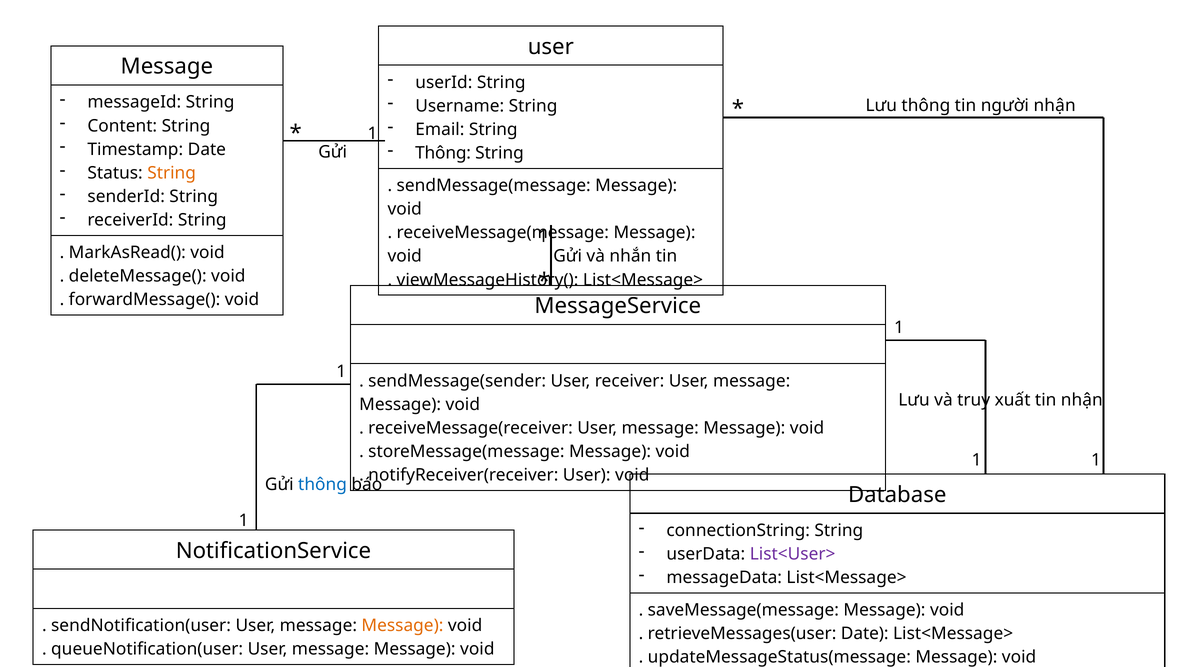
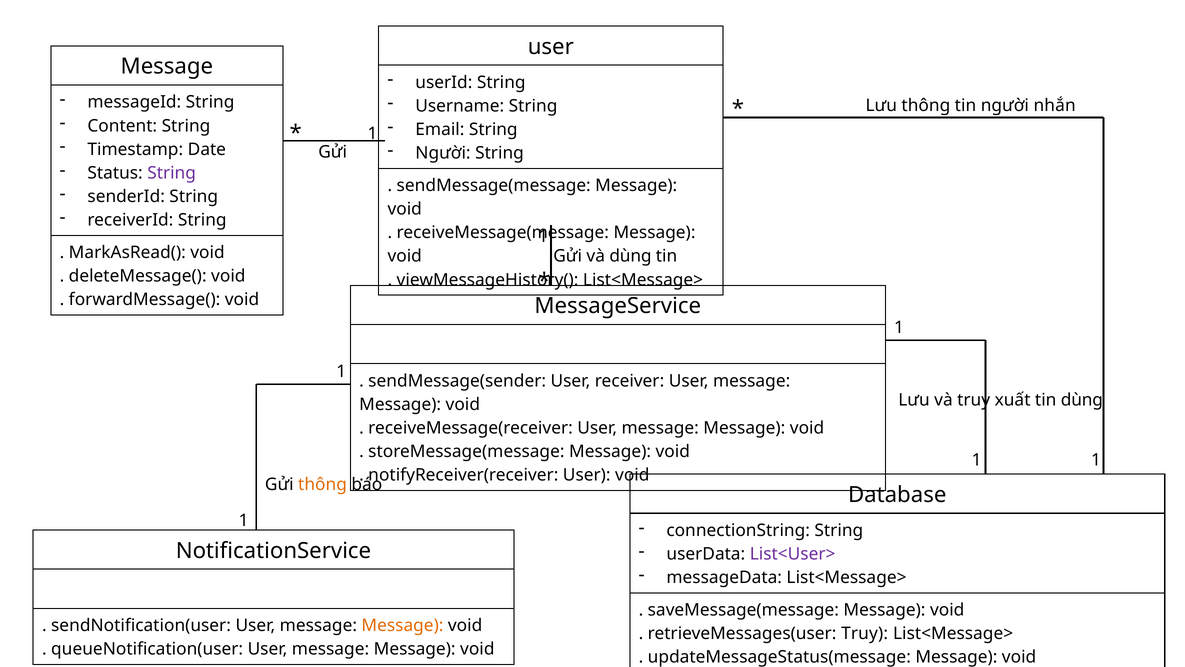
người nhận: nhận -> nhắn (1055, 105)
Thông: Thông -> Người (443, 153)
String colour: orange -> purple (172, 173)
và nhắn: nhắn -> dùng (630, 256)
tin nhận: nhận -> dùng (1082, 400)
thông colour: blue -> orange (323, 484)
retrieveMessages(user Date: Date -> Truy (865, 633)
